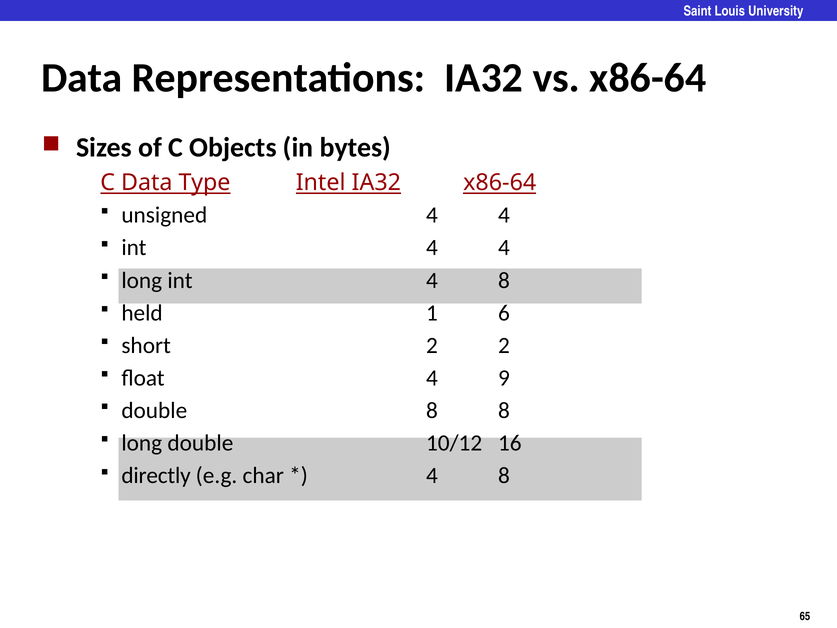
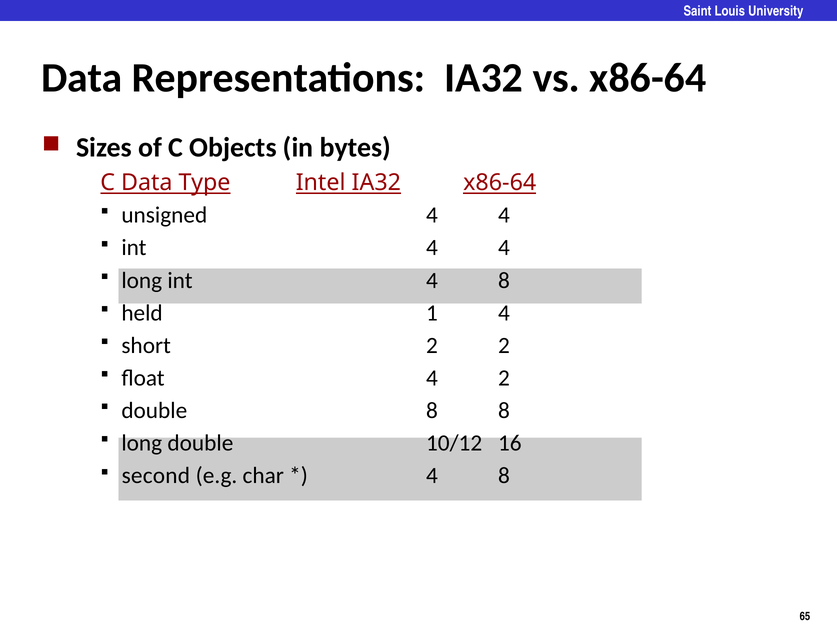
1 6: 6 -> 4 (504, 313)
4 9: 9 -> 2 (504, 378)
directly: directly -> second (156, 476)
